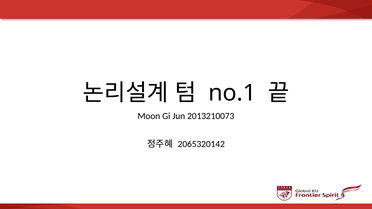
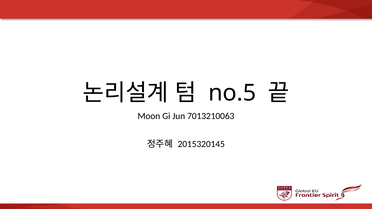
no.1: no.1 -> no.5 (232, 93)
2013210073: 2013210073 -> 7013210063 (211, 116)
2065320142: 2065320142 -> 2015320145 (201, 144)
